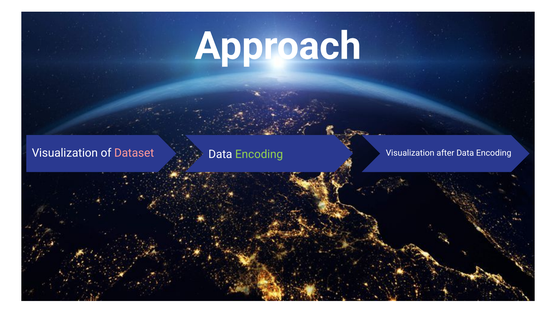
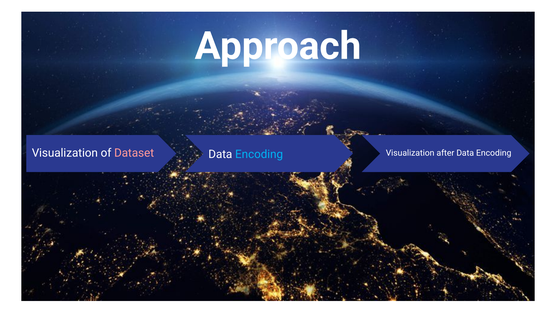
Encoding colour: light green -> light blue (259, 154)
